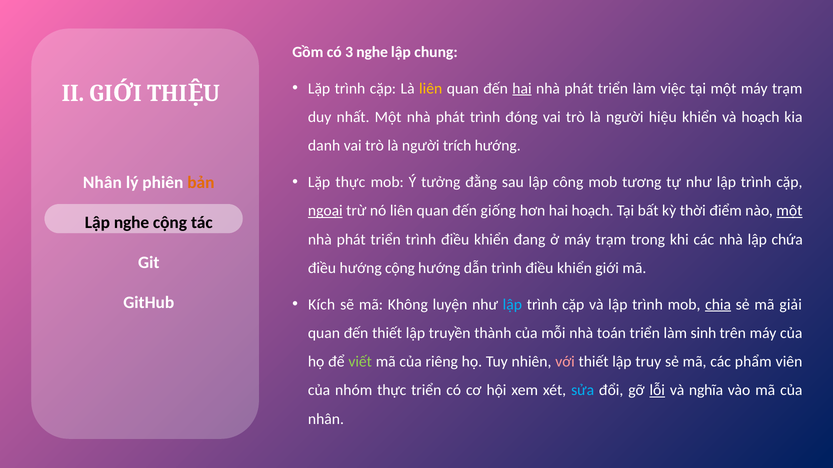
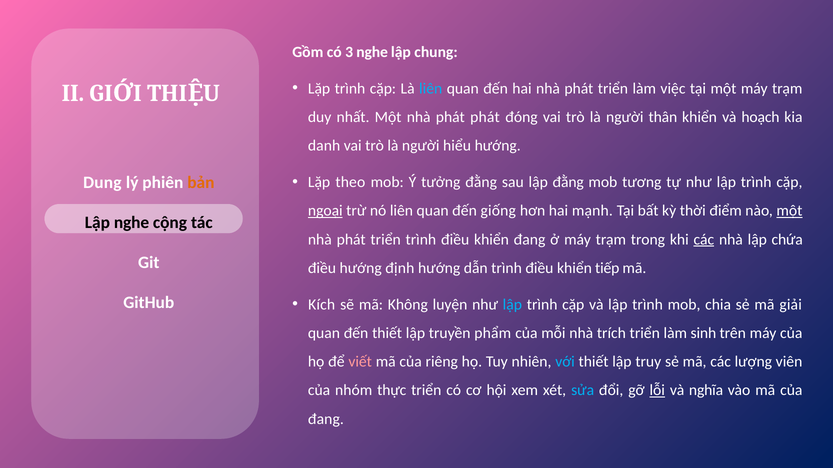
liên colour: yellow -> light blue (431, 89)
hai underline: present -> none (522, 89)
phát trình: trình -> phát (485, 117)
hiệu: hiệu -> thân (663, 117)
trích: trích -> hiểu (457, 146)
Lặp thực: thực -> theo (350, 182)
lập công: công -> đằng (568, 182)
Nhân: Nhân -> Dung (102, 183)
hai hoạch: hoạch -> mạnh (592, 211)
các underline: none -> present (704, 240)
hướng cộng: cộng -> định (400, 268)
giới: giới -> tiếp (607, 268)
chia underline: present -> none (718, 305)
thành: thành -> phẩm (493, 333)
toán: toán -> trích (611, 333)
viết colour: light green -> pink (360, 362)
với colour: pink -> light blue (565, 362)
phẩm: phẩm -> lượng (753, 362)
nhân: nhân -> đang (326, 419)
